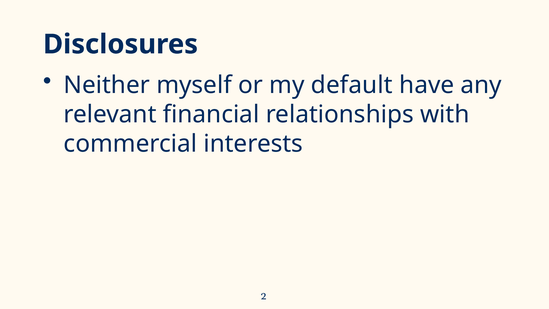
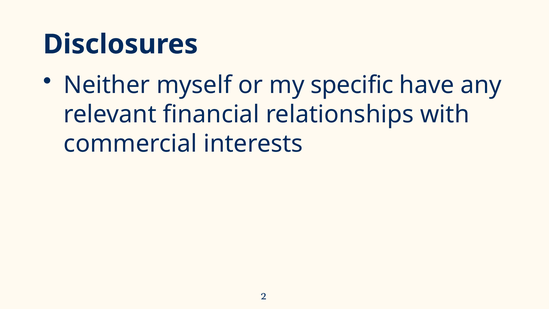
default: default -> specific (352, 85)
